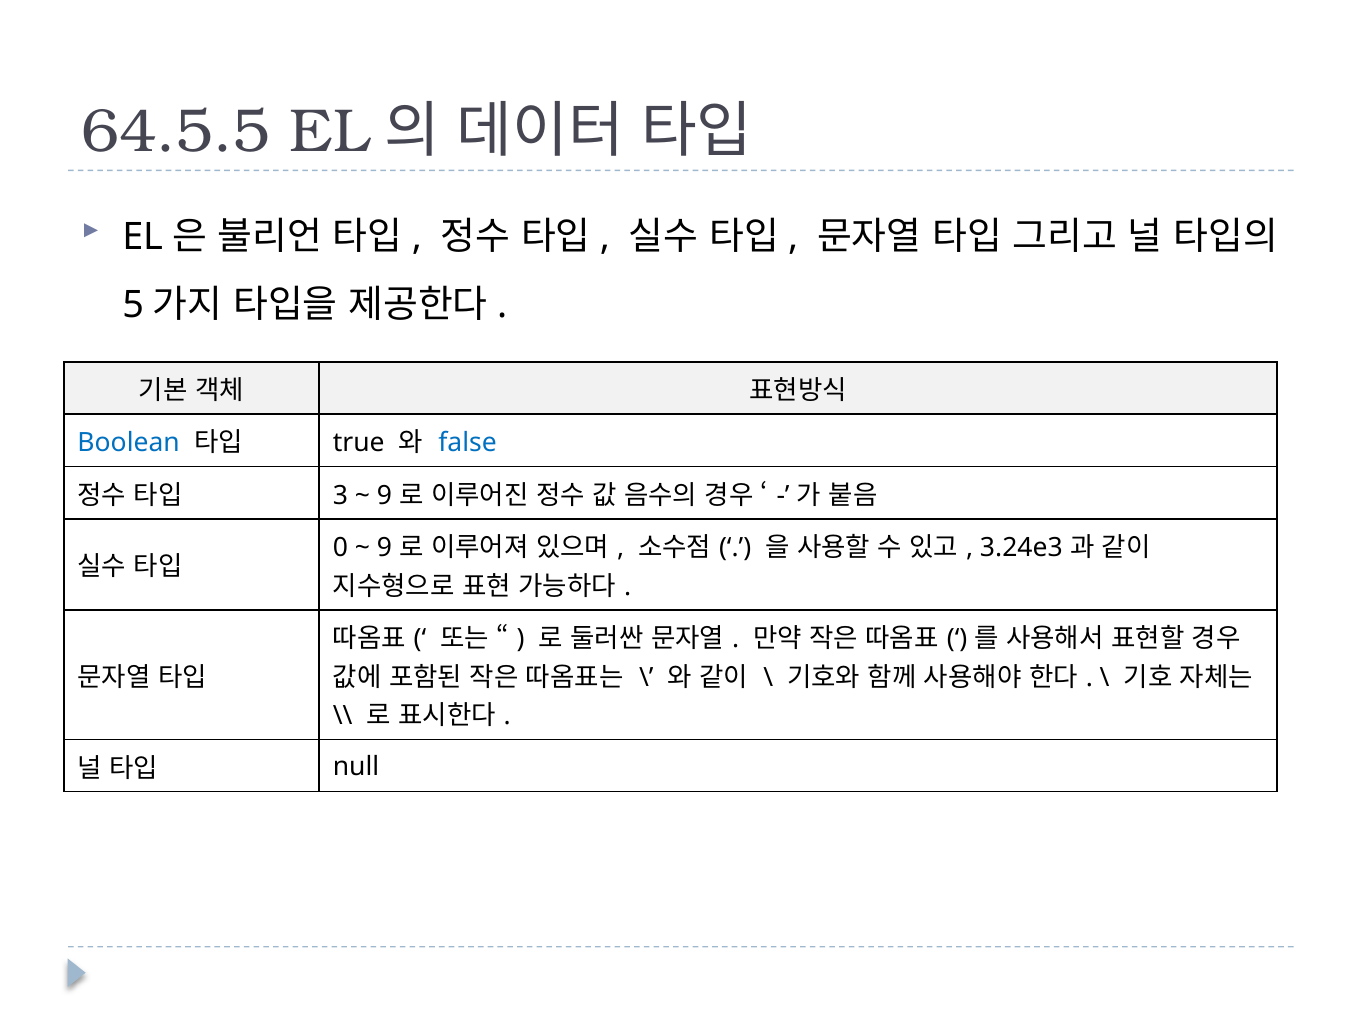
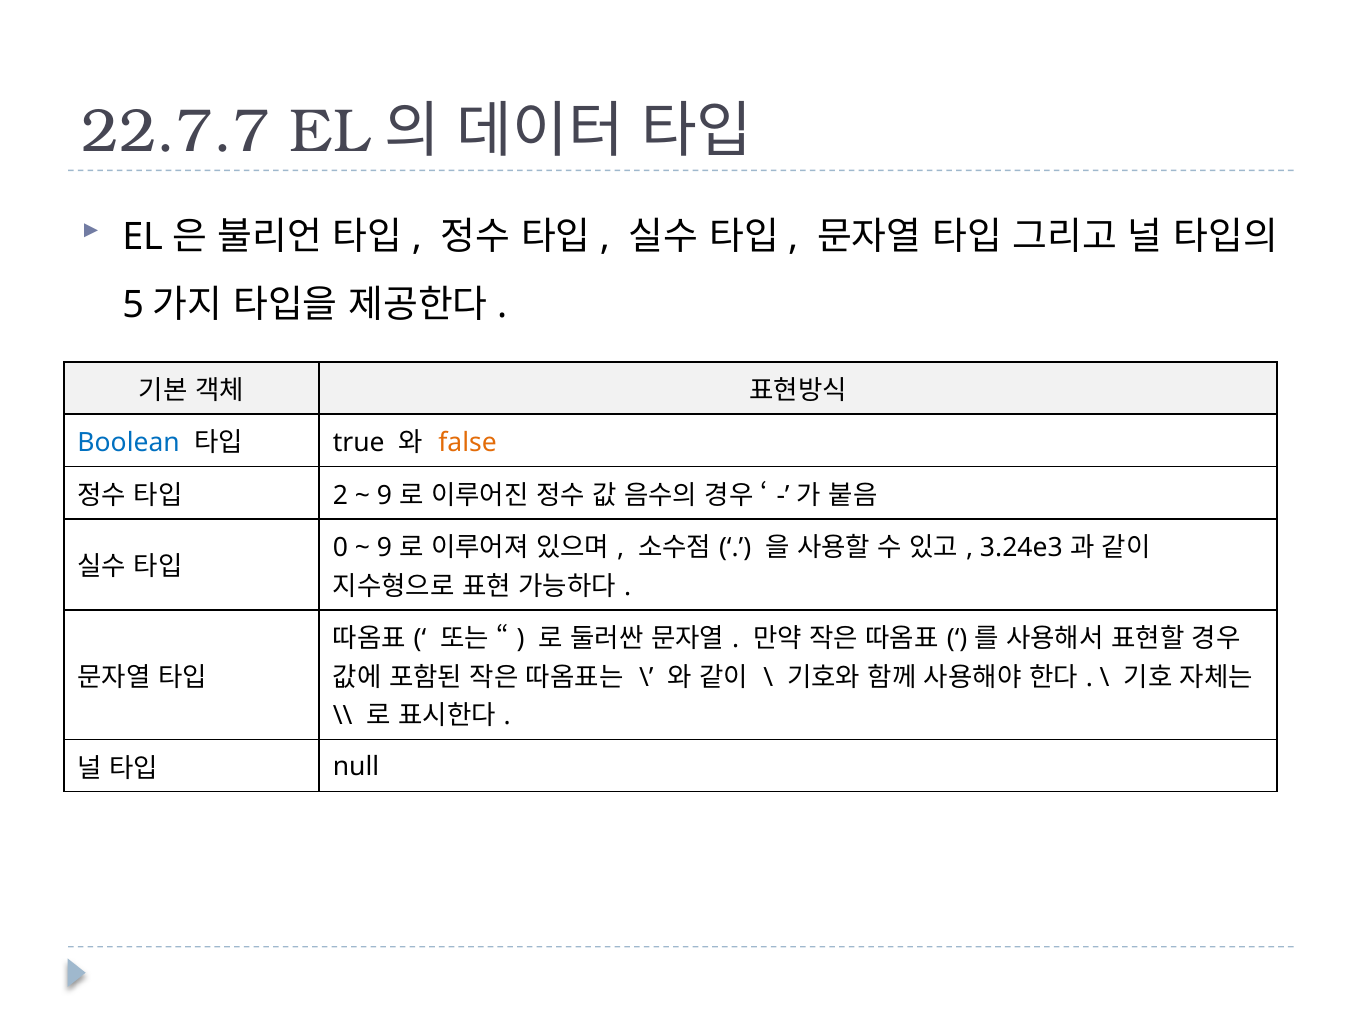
64.5.5: 64.5.5 -> 22.7.7 (176, 131)
false colour: blue -> orange (468, 443)
3: 3 -> 2 (340, 495)
